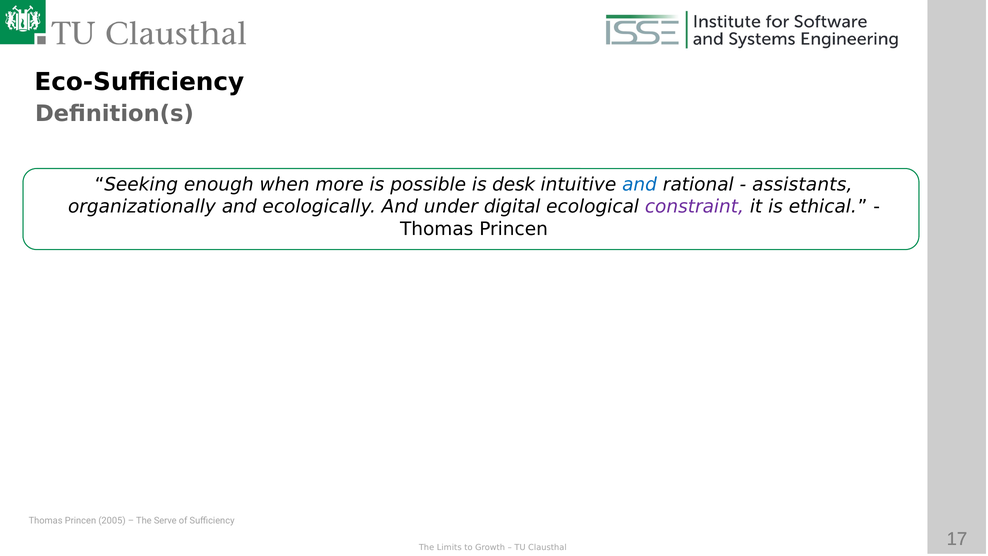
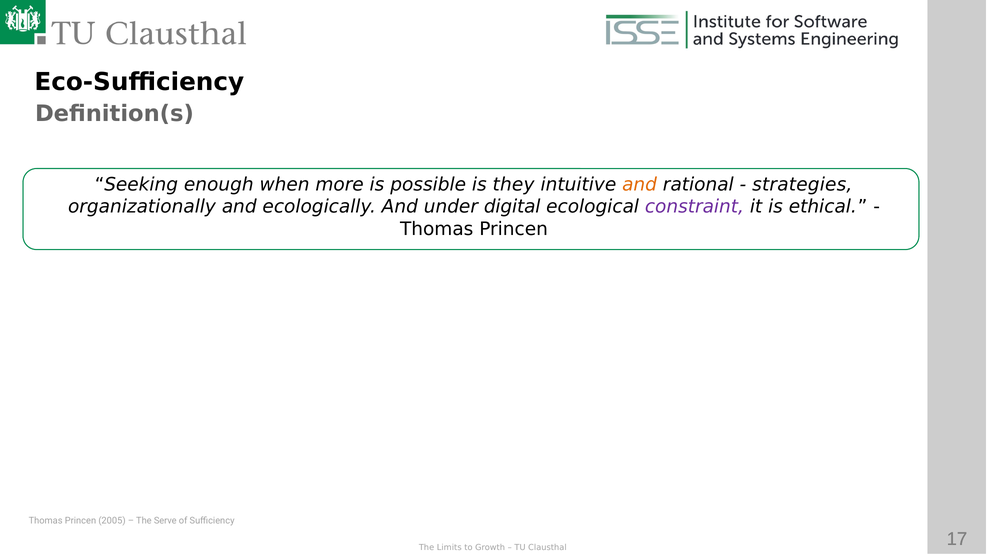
desk: desk -> they (514, 185)
and colour: blue -> orange (640, 185)
assistants: assistants -> strategies (802, 185)
